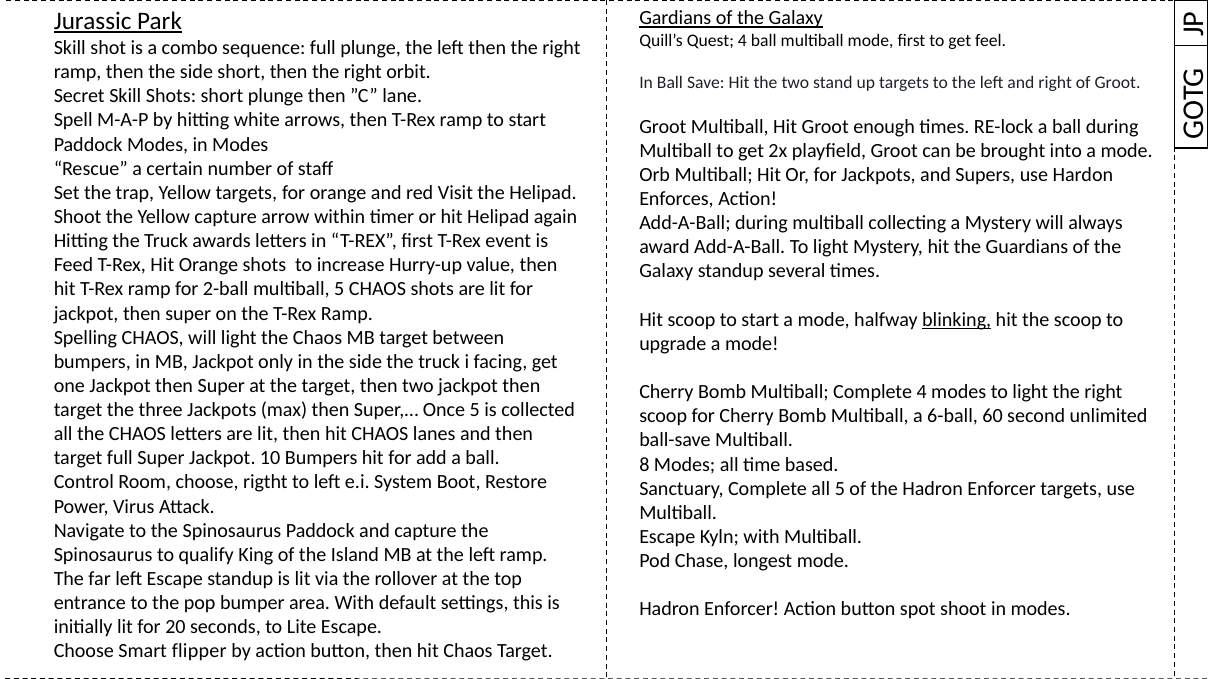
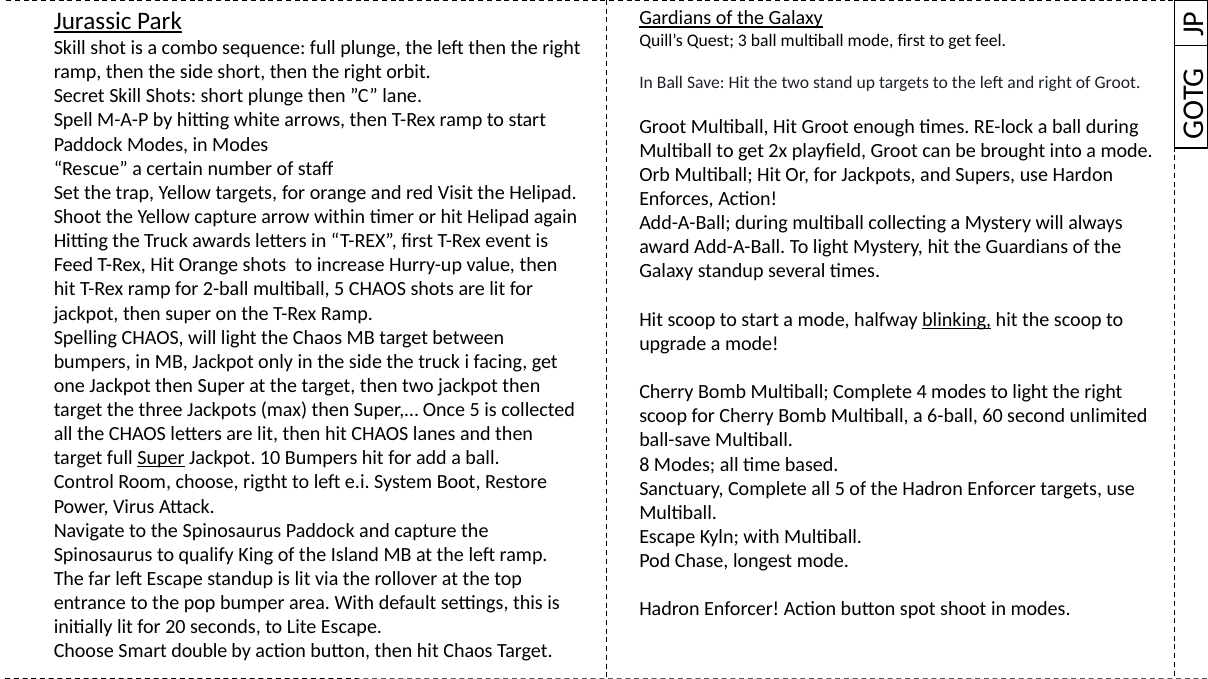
Quest 4: 4 -> 3 (742, 40)
Super underline: none -> present (161, 458)
flipper: flipper -> double (199, 652)
